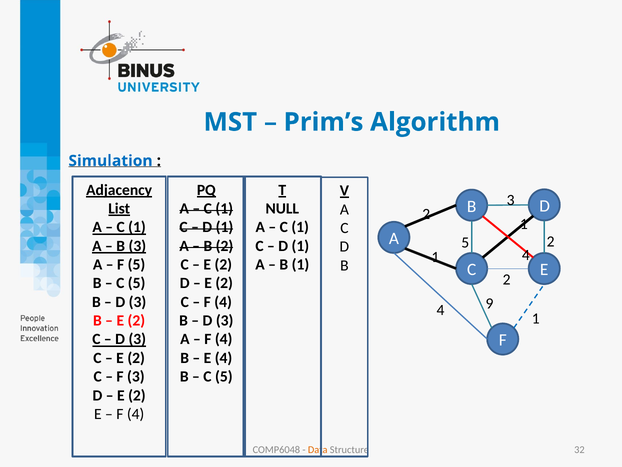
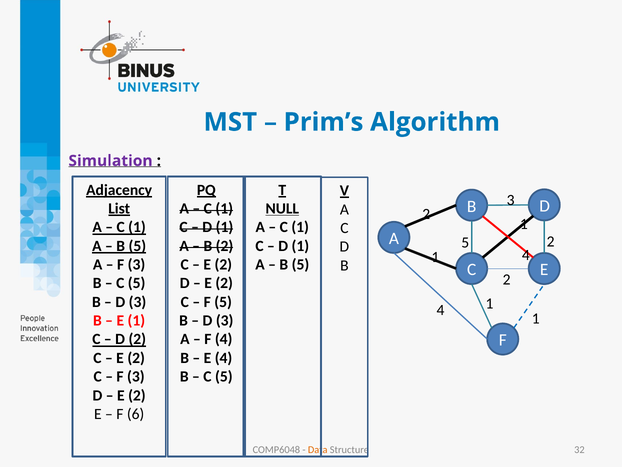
Simulation colour: blue -> purple (111, 161)
NULL underline: none -> present (282, 208)
3: 3 -> 5 (137, 246)
5: 5 -> 3 (136, 264)
1: 1 -> 5 (300, 264)
4: 4 -> 5 (223, 302)
4 9: 9 -> 1 (489, 303)
2: 2 -> 1 (136, 320)
3: 3 -> 2 (137, 339)
4: 4 -> 6 (136, 414)
